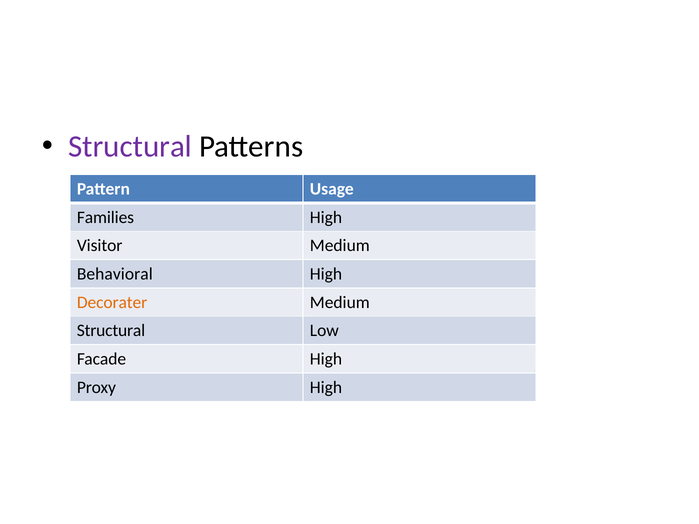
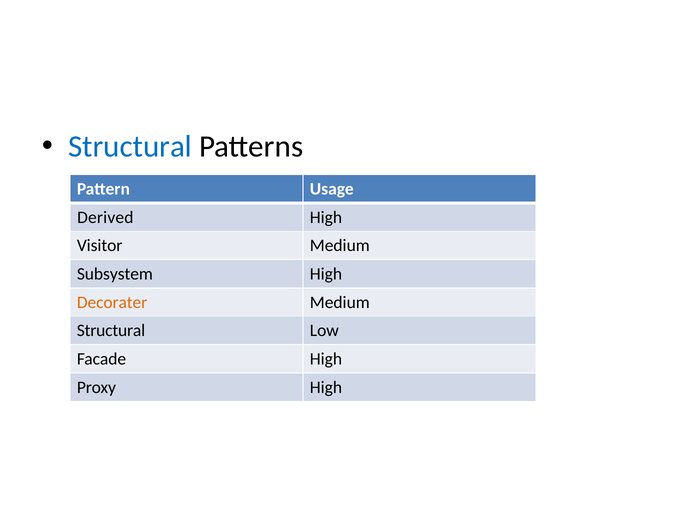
Structural colour: purple -> blue (130, 147)
Families: Families -> Derived (105, 217)
Behavioral: Behavioral -> Subsystem (115, 274)
